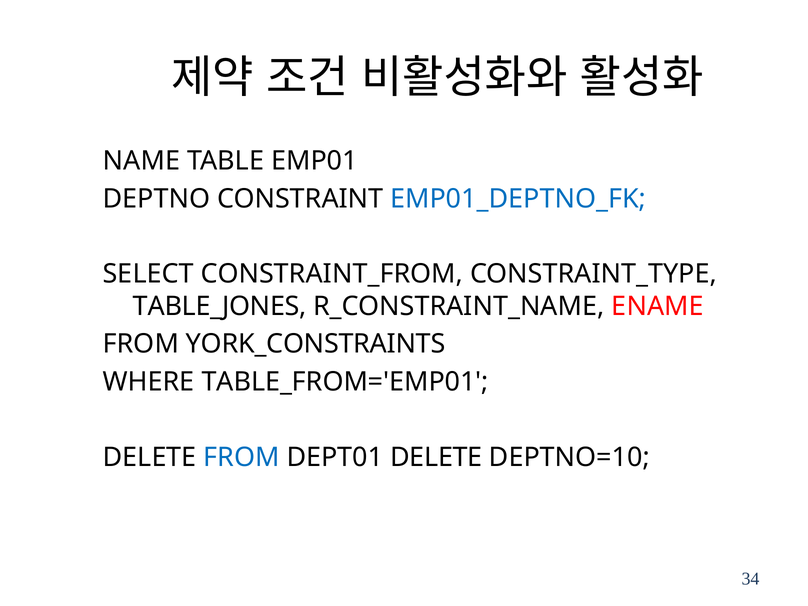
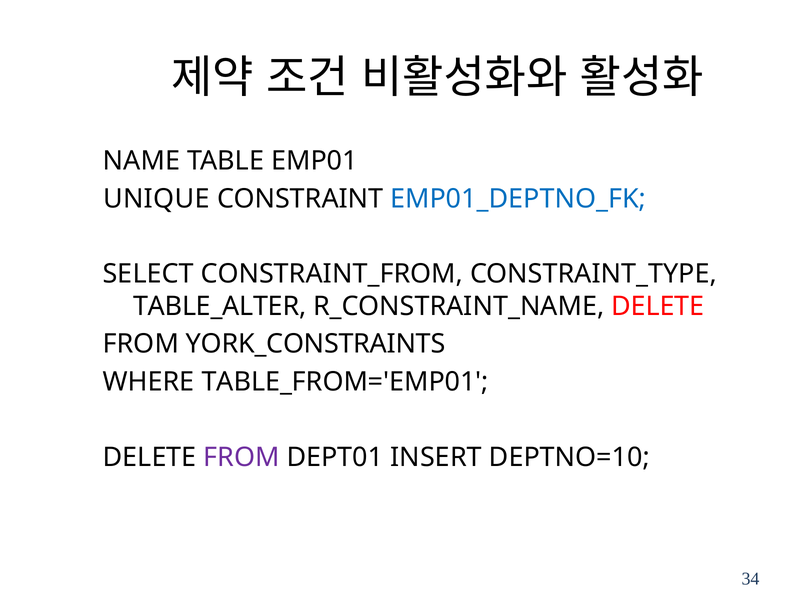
DEPTNO: DEPTNO -> UNIQUE (156, 199)
TABLE_JONES: TABLE_JONES -> TABLE_ALTER (220, 306)
R_CONSTRAINT_NAME ENAME: ENAME -> DELETE (658, 306)
FROM colour: blue -> purple (242, 457)
DEPT01 DELETE: DELETE -> INSERT (436, 457)
